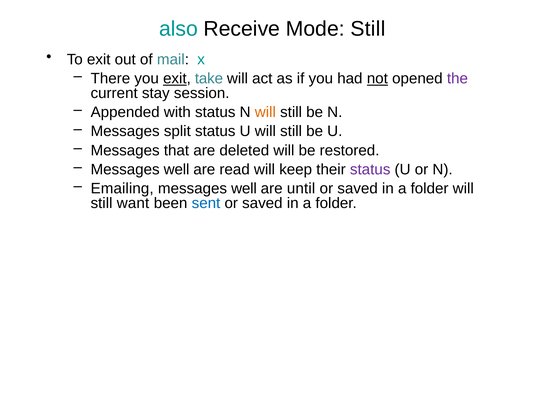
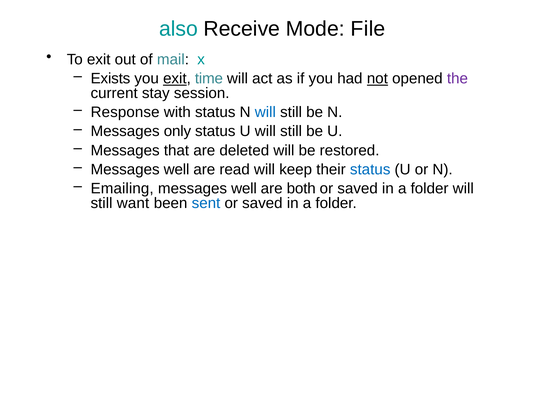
Mode Still: Still -> File (368, 29)
There: There -> Exists (110, 78)
take: take -> time (209, 78)
Appended: Appended -> Response (125, 112)
will colour: orange -> blue (265, 112)
split: split -> only (177, 131)
status colour: purple -> blue (370, 169)
until: until -> both (301, 188)
